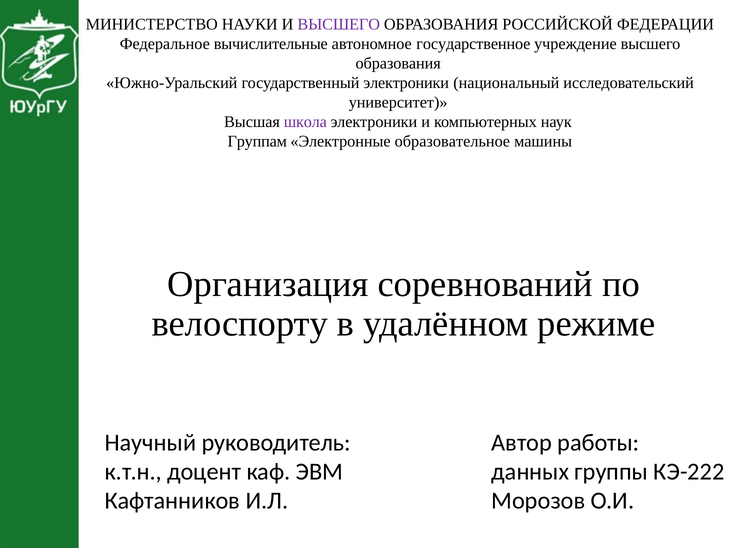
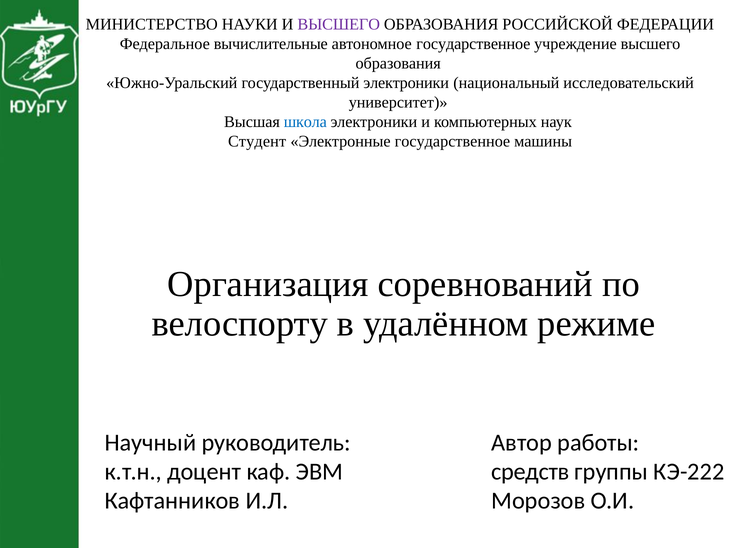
школа colour: purple -> blue (305, 122)
Группам: Группам -> Студент (257, 141)
Электронные образовательное: образовательное -> государственное (452, 141)
данных: данных -> средств (530, 471)
